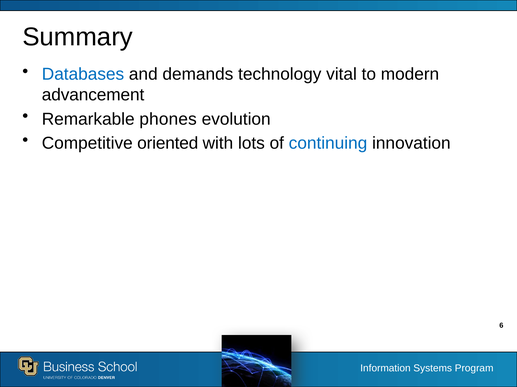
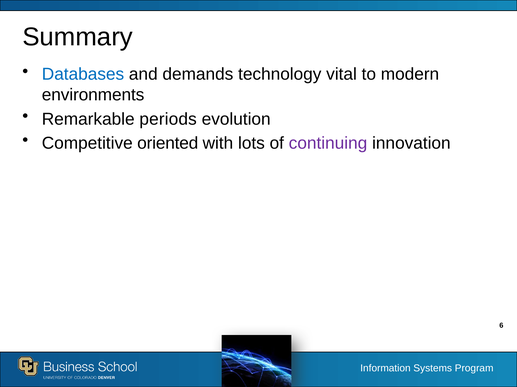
advancement: advancement -> environments (93, 95)
phones: phones -> periods (168, 119)
continuing colour: blue -> purple (328, 143)
